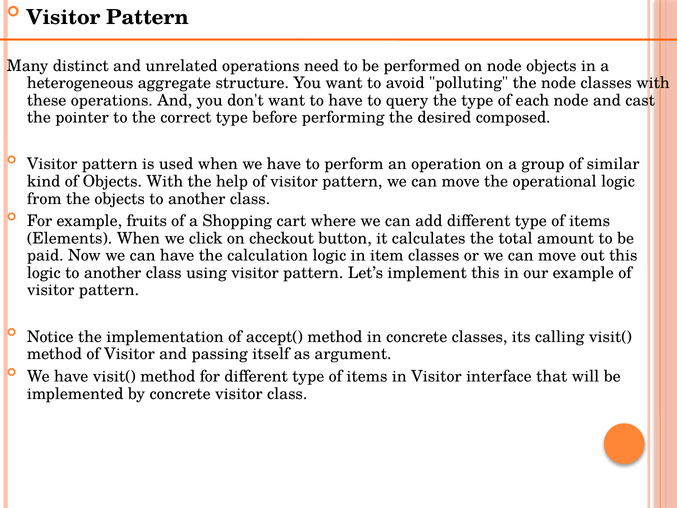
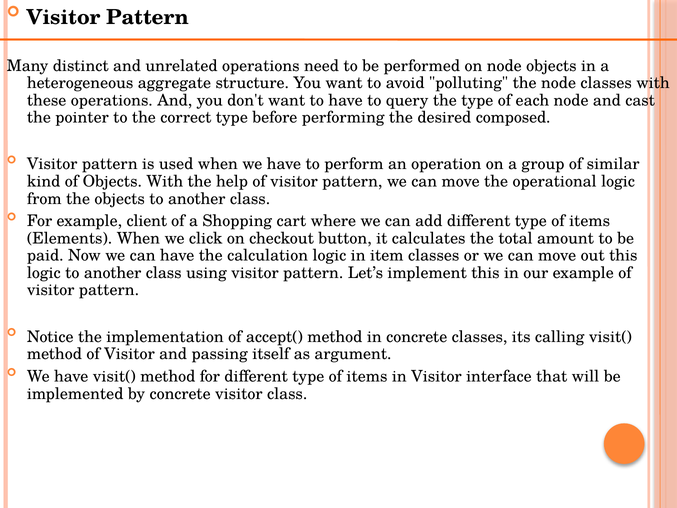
fruits: fruits -> client (147, 221)
